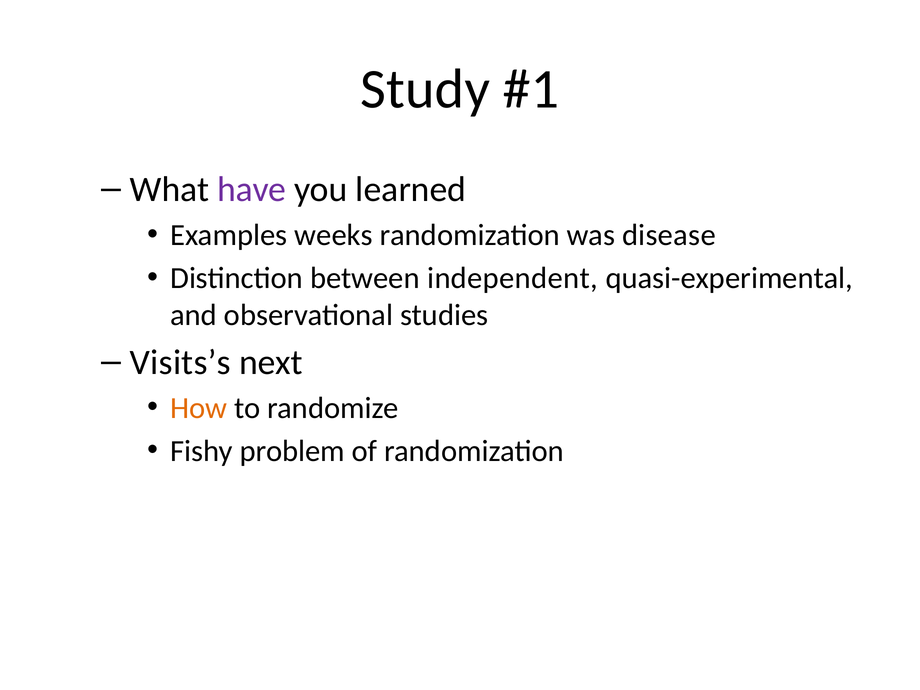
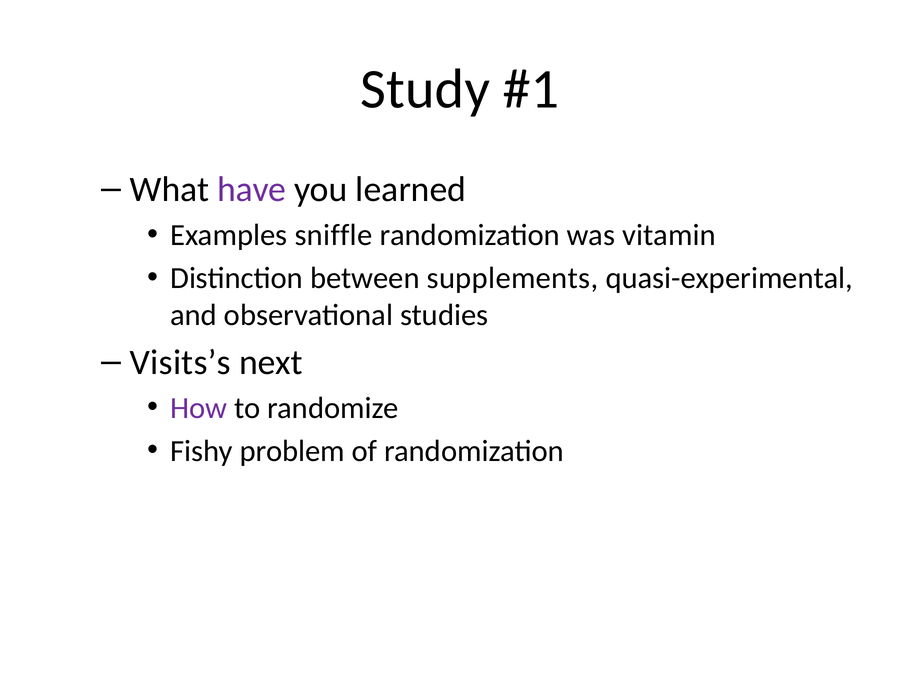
weeks: weeks -> sniffle (334, 235)
disease: disease -> vitamin (669, 235)
independent: independent -> supplements (513, 278)
How colour: orange -> purple (199, 408)
